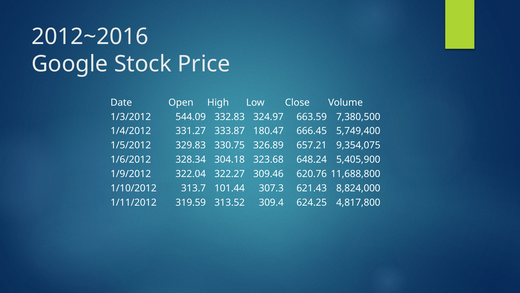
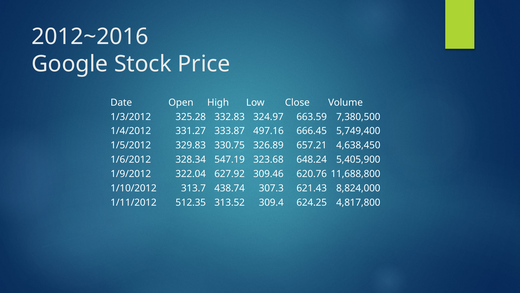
544.09: 544.09 -> 325.28 (191, 117)
180.47: 180.47 -> 497.16 (268, 131)
9,354,075: 9,354,075 -> 4,638,450 (358, 145)
304.18: 304.18 -> 547.19 (230, 159)
322.27: 322.27 -> 627.92 (230, 174)
101.44: 101.44 -> 438.74 (230, 188)
319.59: 319.59 -> 512.35 (191, 202)
